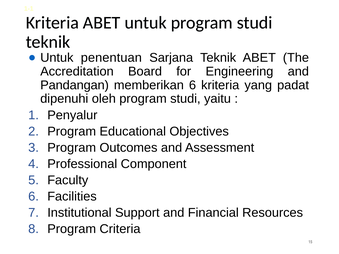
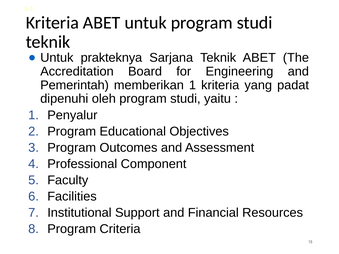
penentuan: penentuan -> prakteknya (111, 58)
Pandangan: Pandangan -> Pemerintah (75, 85)
memberikan 6: 6 -> 1 (193, 85)
